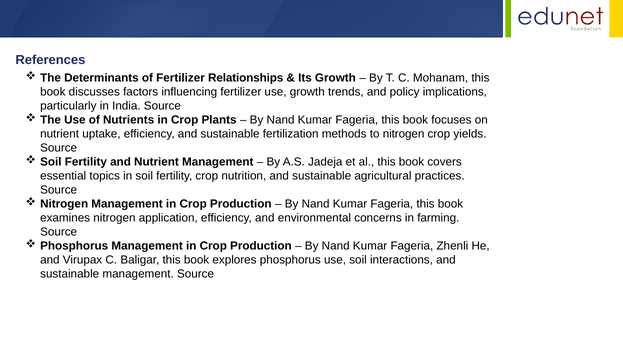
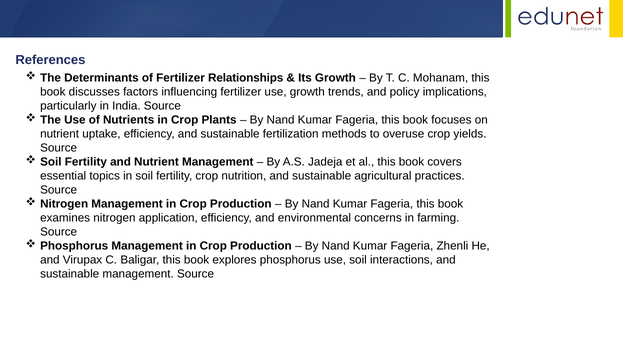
to nitrogen: nitrogen -> overuse (404, 134)
